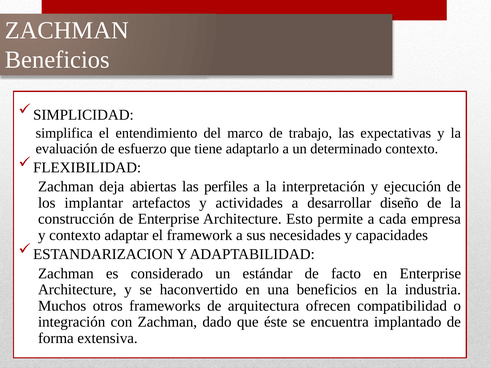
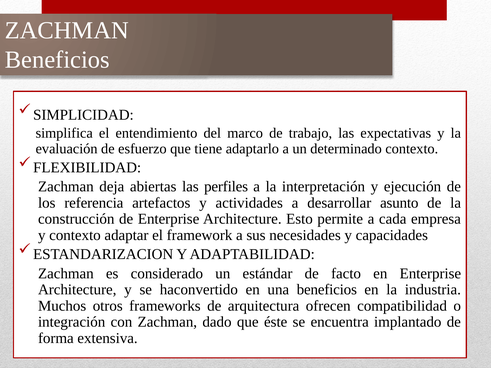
implantar: implantar -> referencia (94, 203)
diseño: diseño -> asunto (399, 203)
